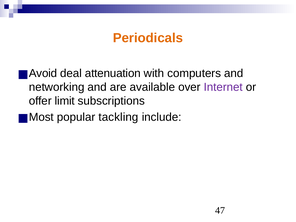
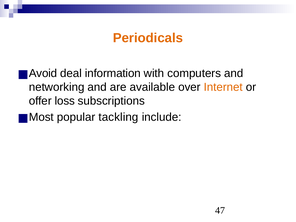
attenuation: attenuation -> information (113, 73)
Internet colour: purple -> orange (223, 87)
limit: limit -> loss (65, 101)
